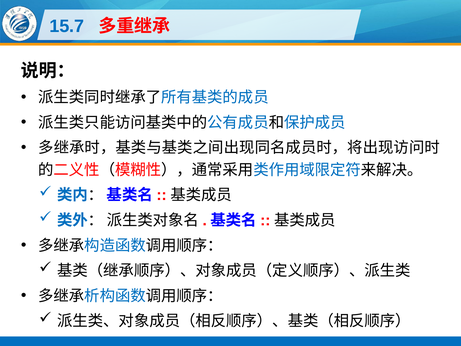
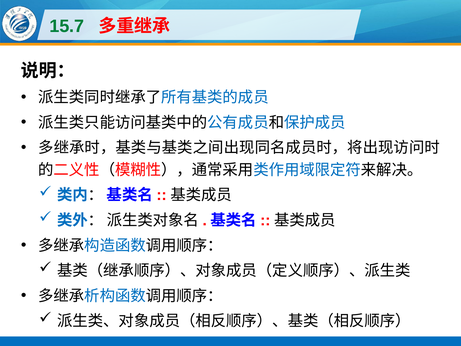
15.7 colour: blue -> green (67, 26)
